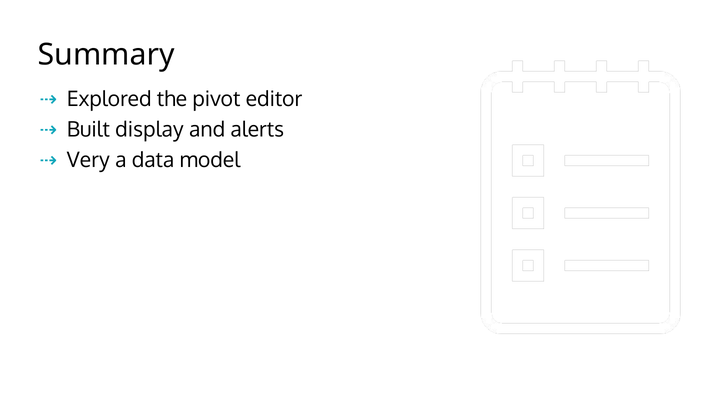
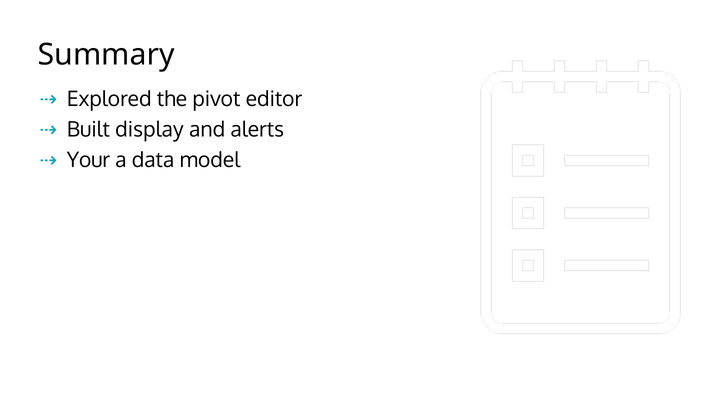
Very: Very -> Your (88, 160)
